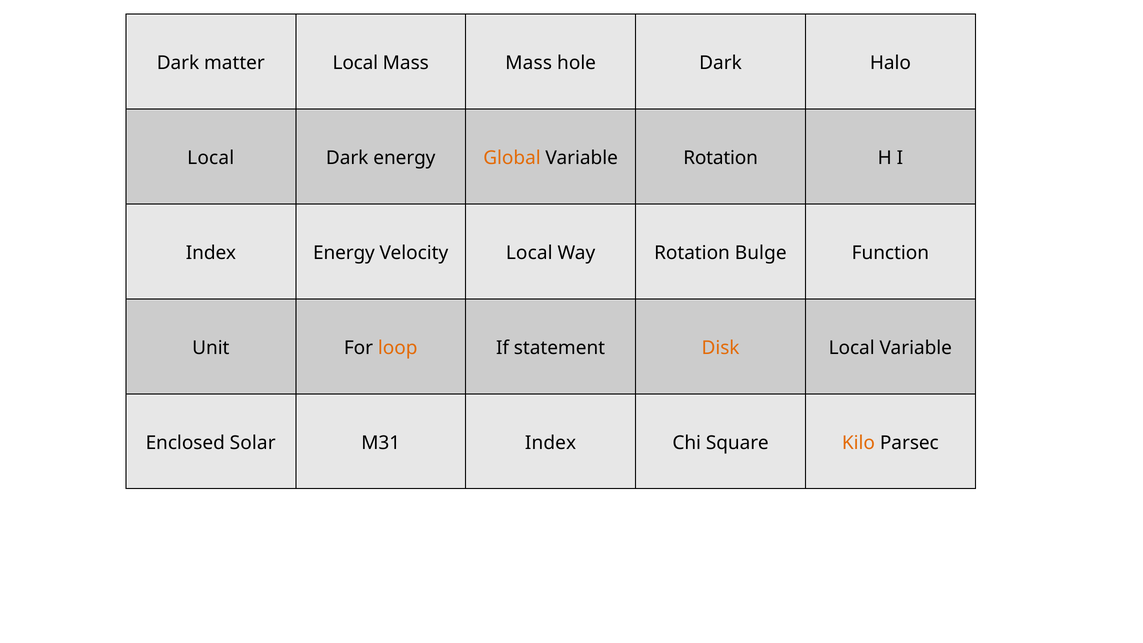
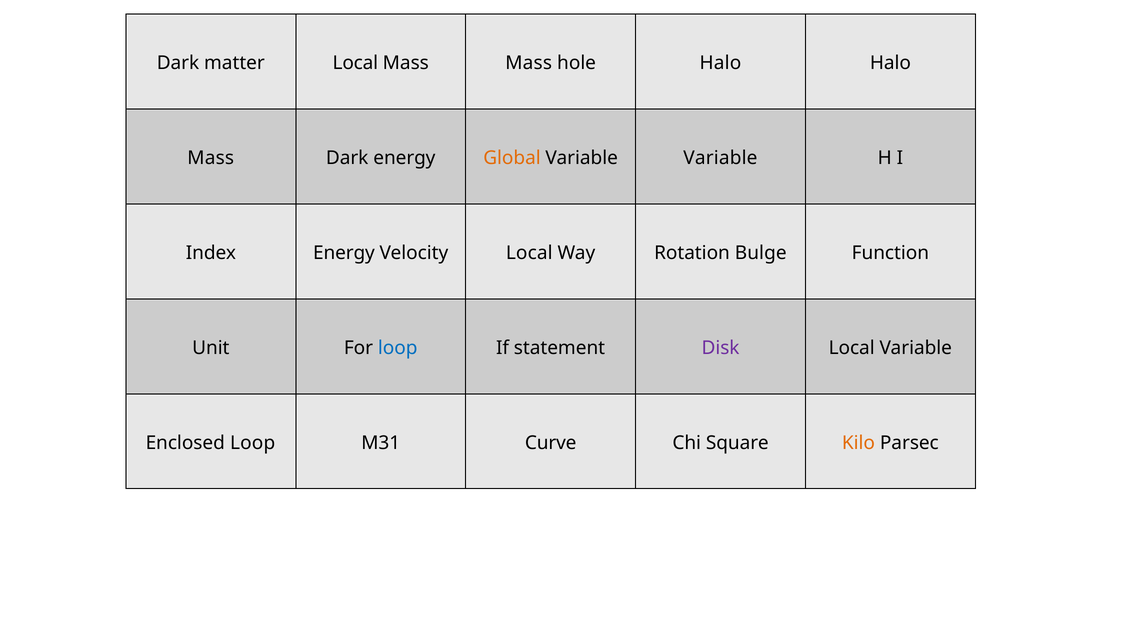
hole Dark: Dark -> Halo (720, 63)
Local: Local -> Mass (211, 158)
Variable Rotation: Rotation -> Variable (720, 158)
loop colour: orange -> blue (398, 348)
Disk colour: orange -> purple (721, 348)
Enclosed Solar: Solar -> Loop (253, 443)
M31 Index: Index -> Curve (551, 443)
